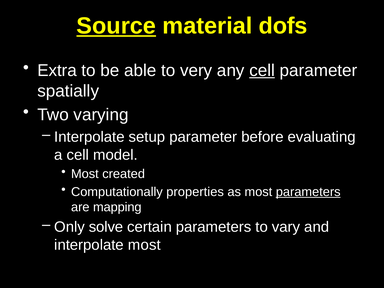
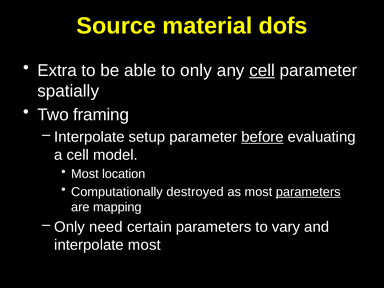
Source underline: present -> none (116, 26)
to very: very -> only (196, 70)
varying: varying -> framing (101, 115)
before underline: none -> present (262, 137)
created: created -> location (124, 174)
properties: properties -> destroyed (195, 192)
solve: solve -> need (106, 227)
